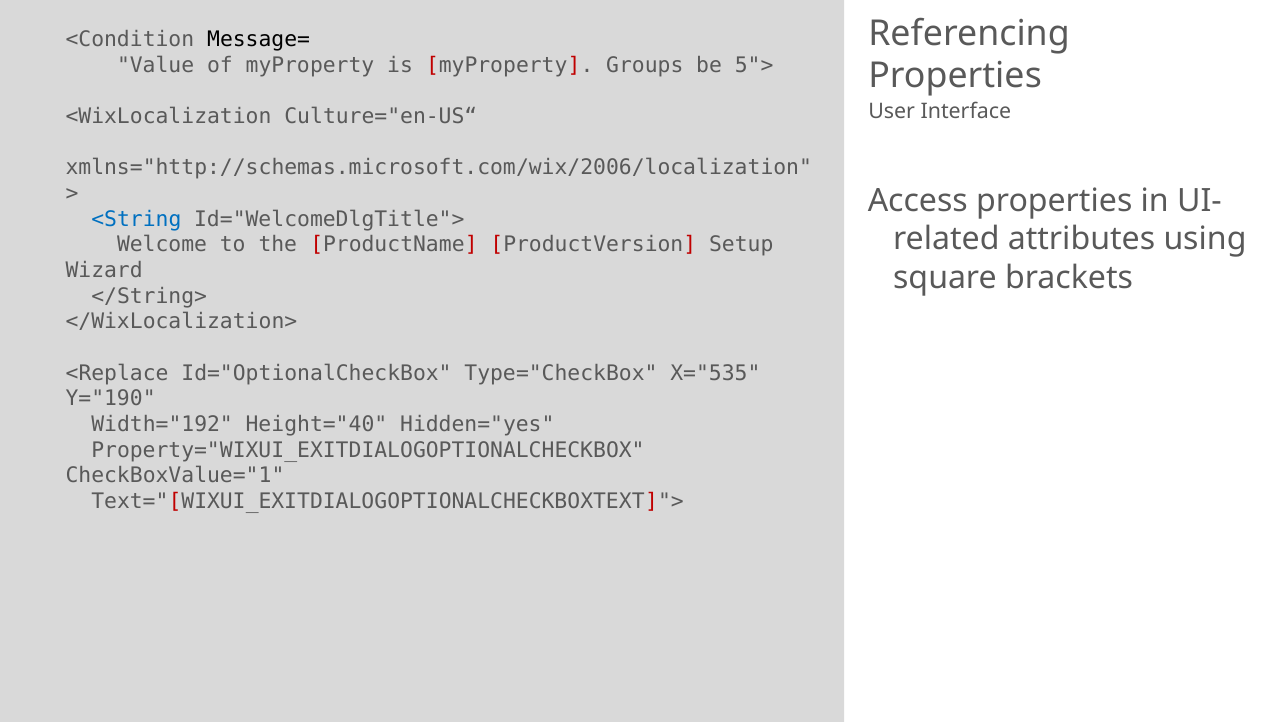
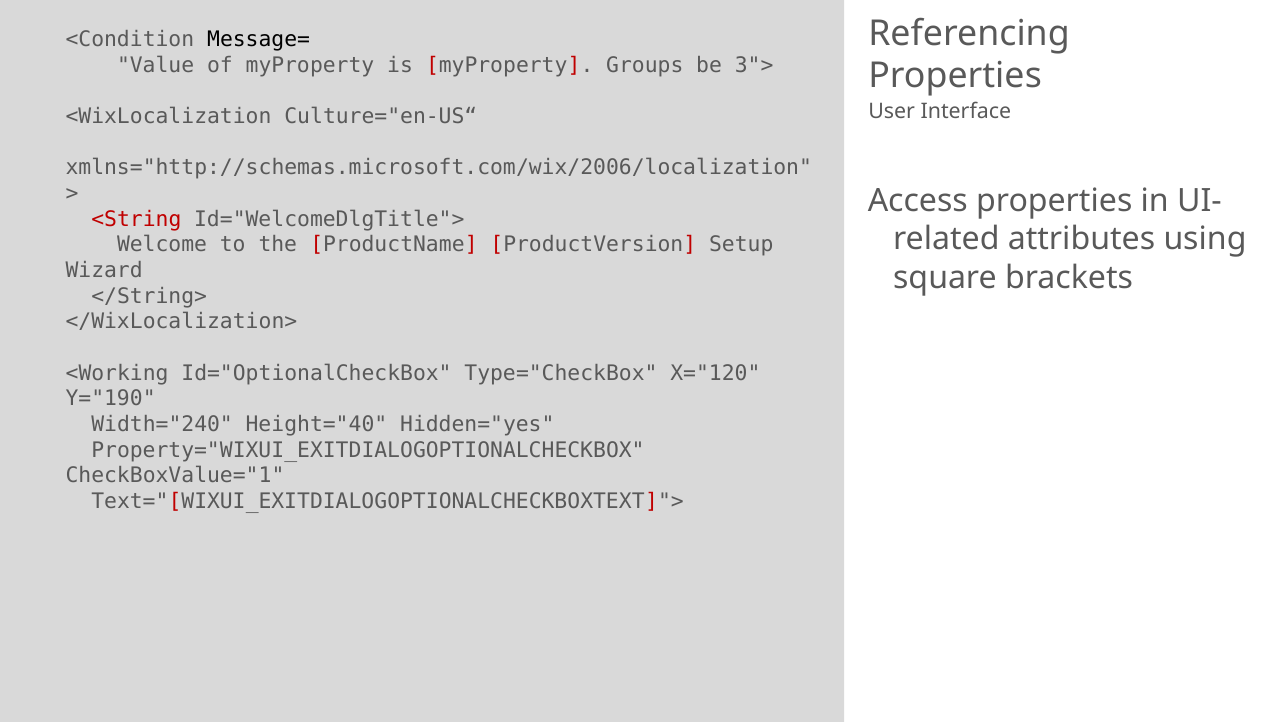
5">: 5"> -> 3"> (754, 65)
<String colour: blue -> red (136, 219)
<Replace: <Replace -> <Working (117, 373)
X="535: X="535 -> X="120 (715, 373)
Width="192: Width="192 -> Width="240 (162, 425)
